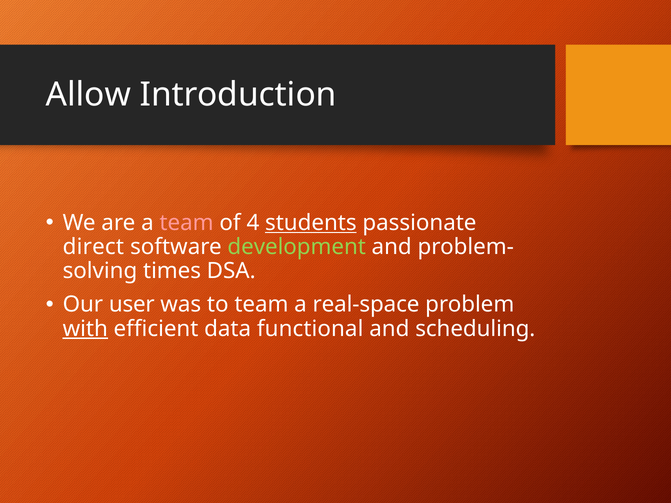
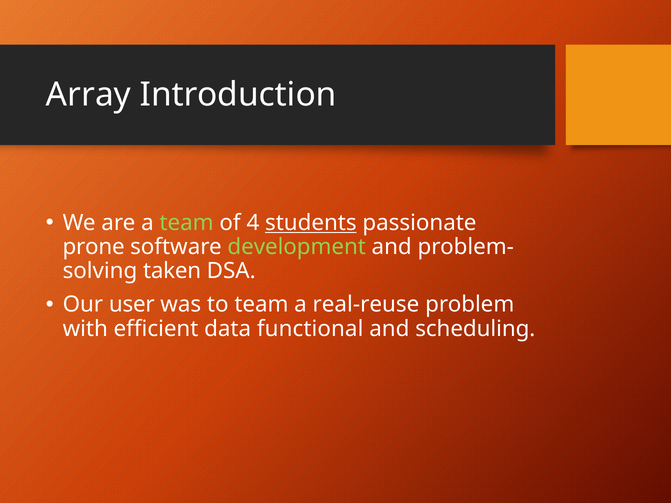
Allow: Allow -> Array (88, 95)
team colour: pink -> light green (187, 223)
direct: direct -> prone (94, 247)
times: times -> taken (172, 271)
real-space: real-space -> real-reuse (366, 305)
with underline: present -> none (85, 329)
